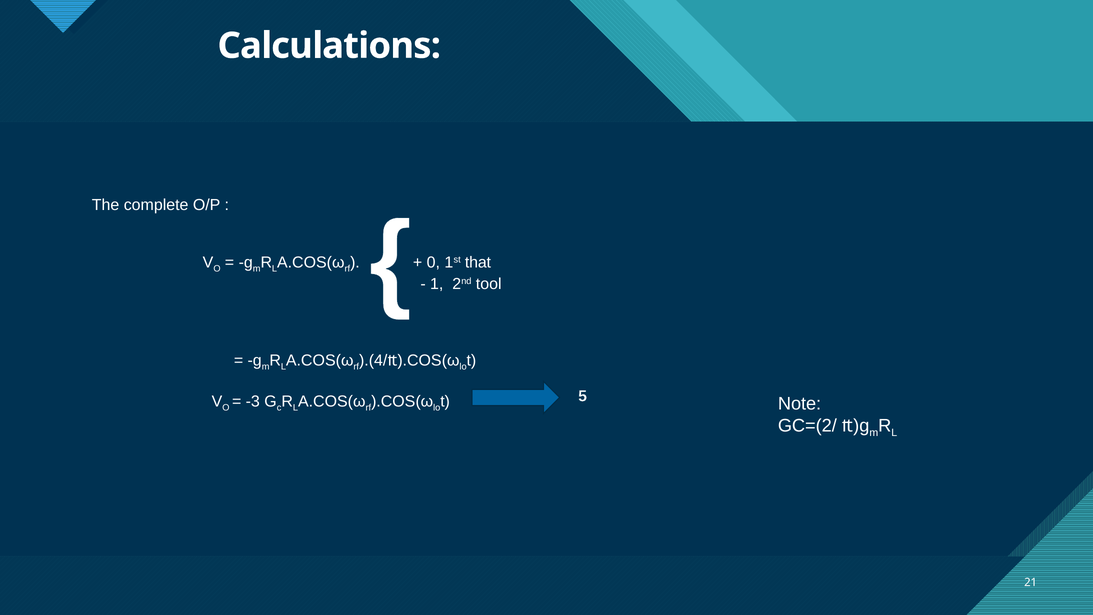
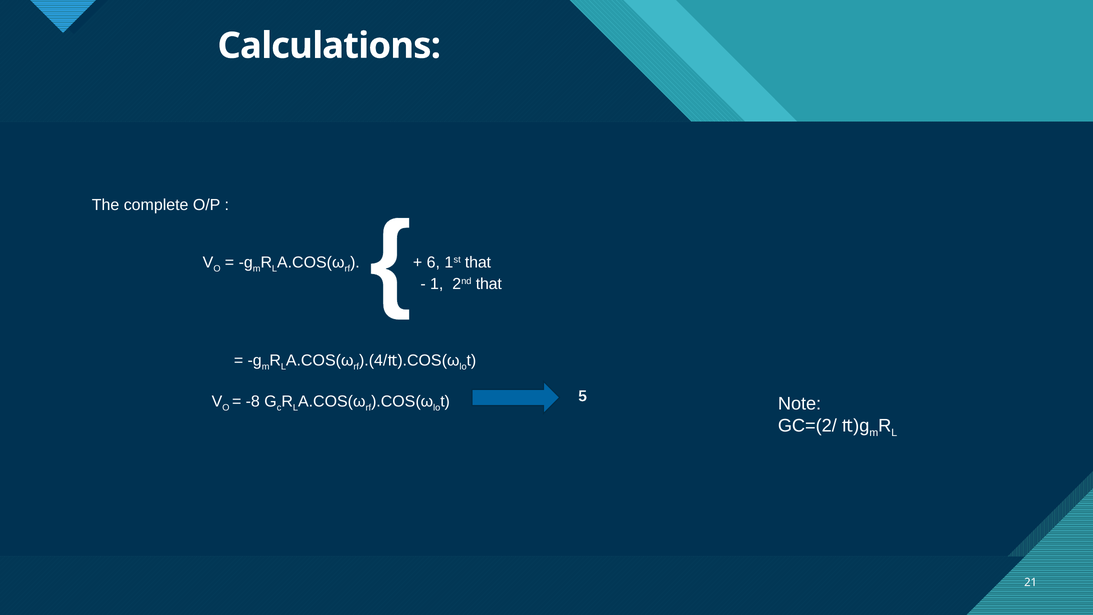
0: 0 -> 6 (433, 262)
2nd tool: tool -> that (489, 284)
-3: -3 -> -8 (253, 401)
